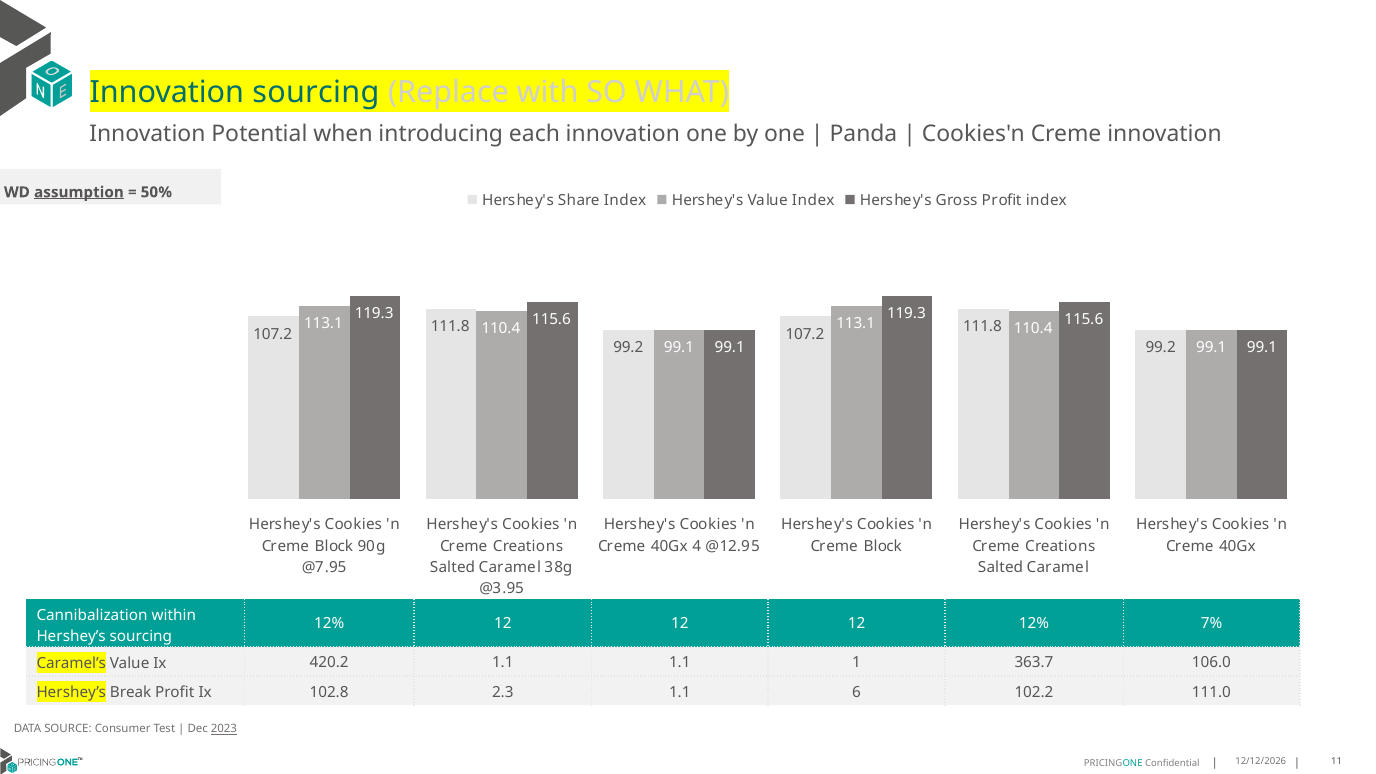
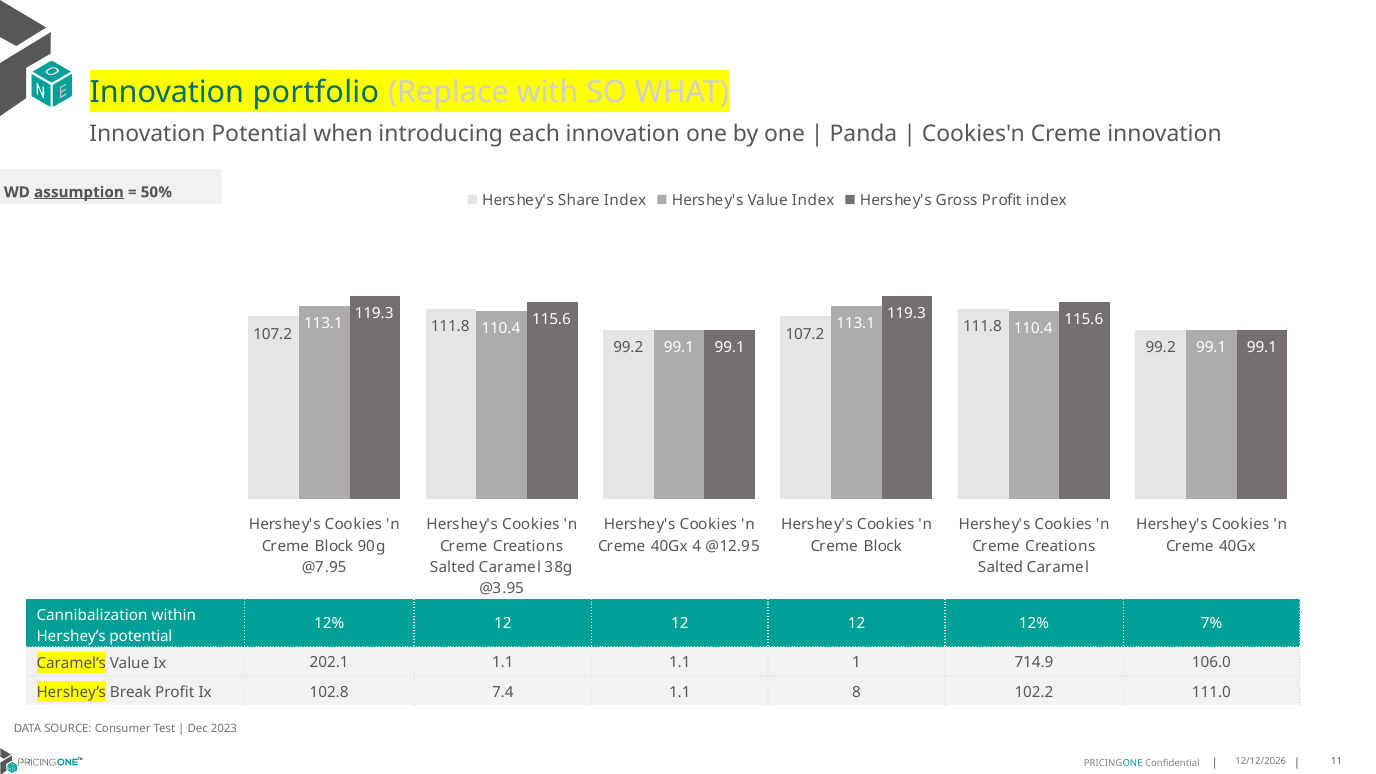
Innovation sourcing: sourcing -> portfolio (316, 92)
Hershey’s sourcing: sourcing -> potential (141, 636)
420.2: 420.2 -> 202.1 (329, 663)
363.7: 363.7 -> 714.9 (1034, 663)
2.3: 2.3 -> 7.4 (503, 692)
6: 6 -> 8 (857, 692)
2023 underline: present -> none (224, 729)
